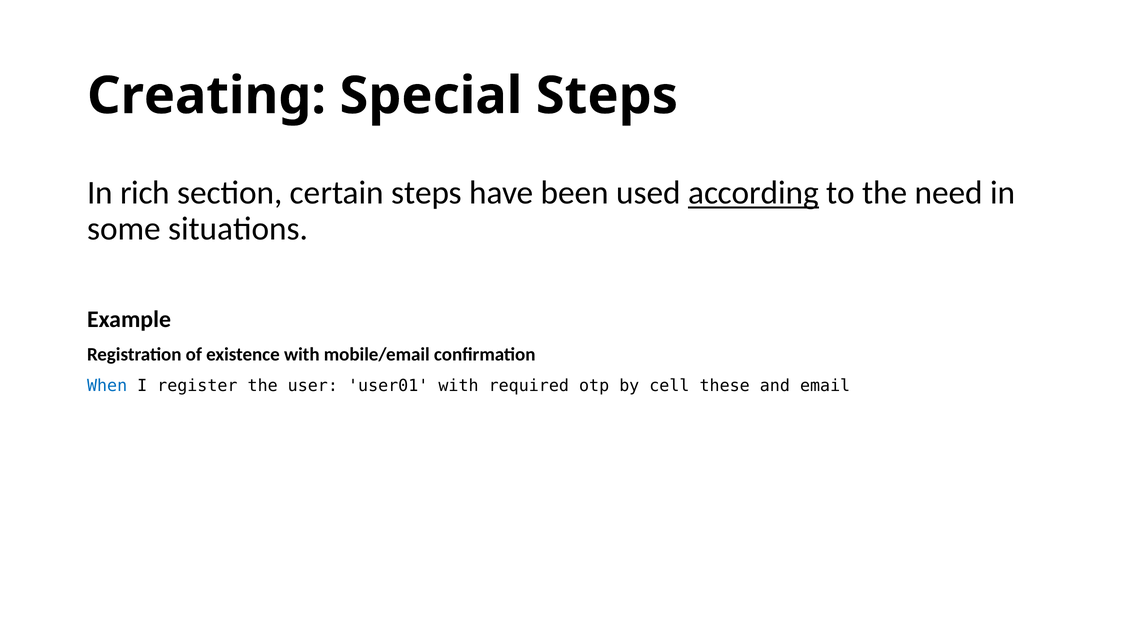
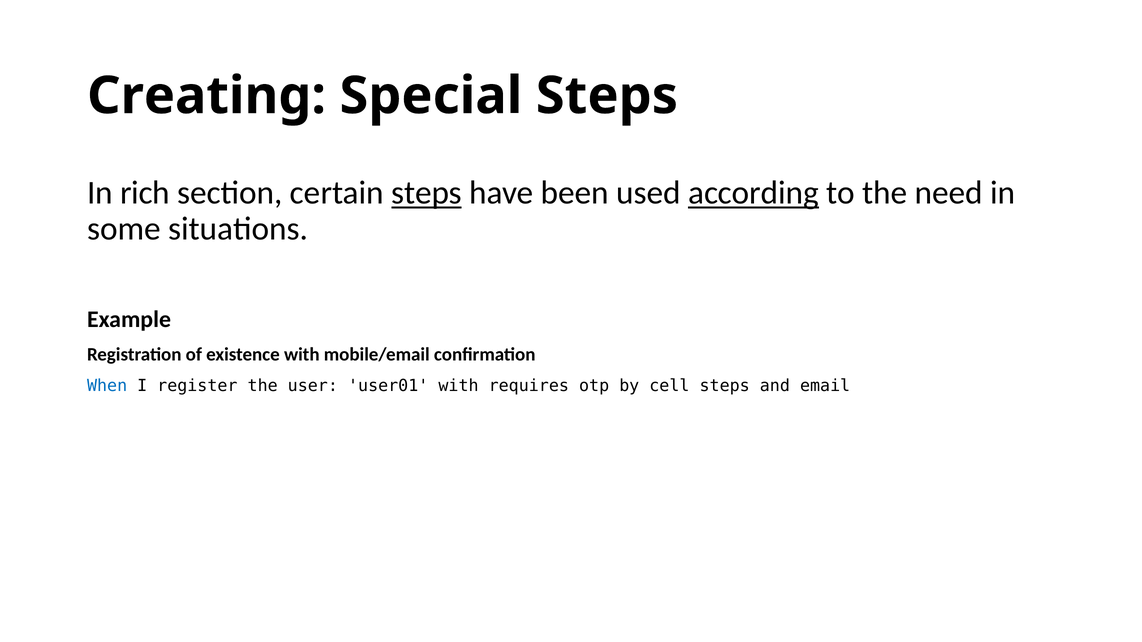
steps underline: none -> present (427, 193)
required: required -> requires (529, 386)
cell these: these -> steps (725, 386)
